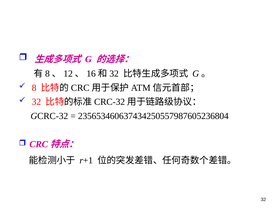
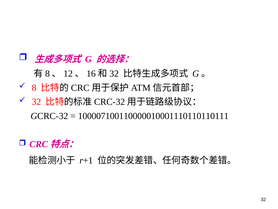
235653460637434250557987605236804: 235653460637434250557987605236804 -> 100007100110000010001110110110111 (153, 116)
